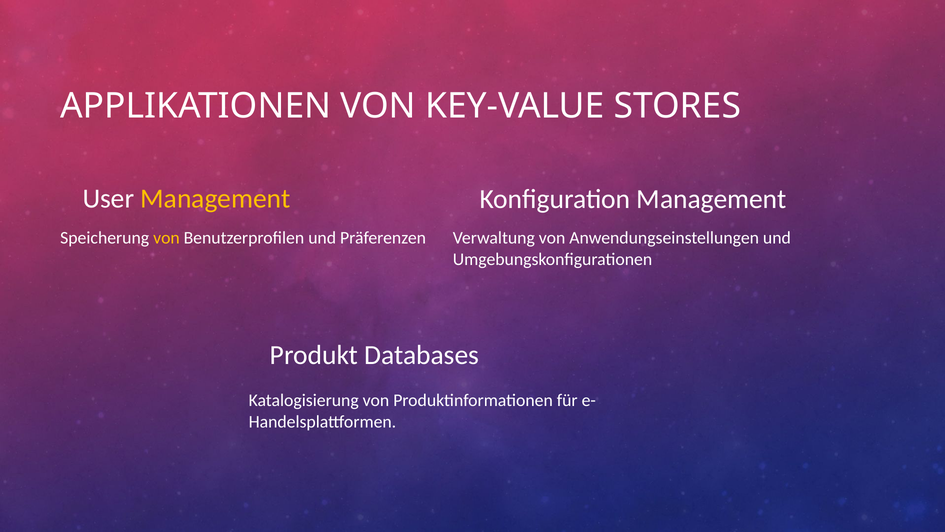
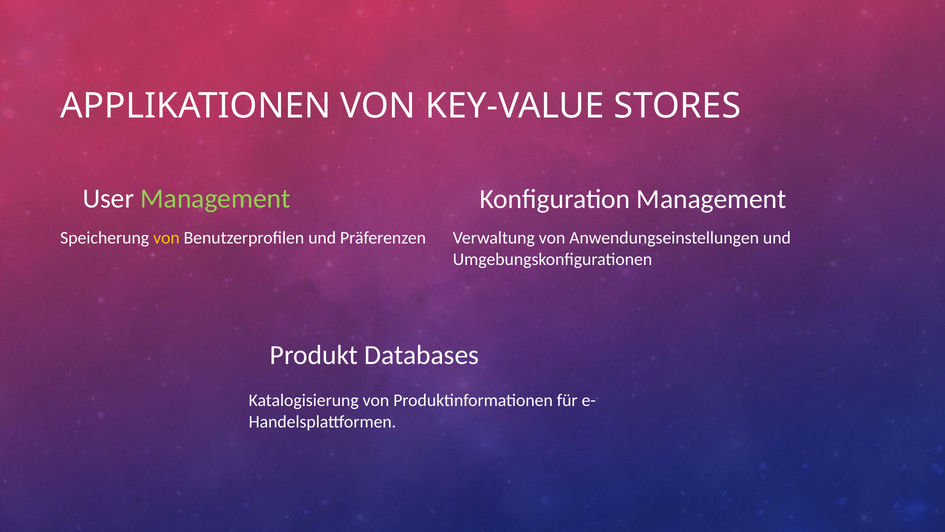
Management colour: yellow -> light green (215, 198)
